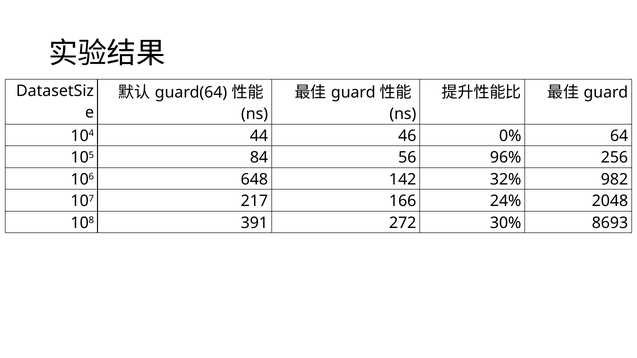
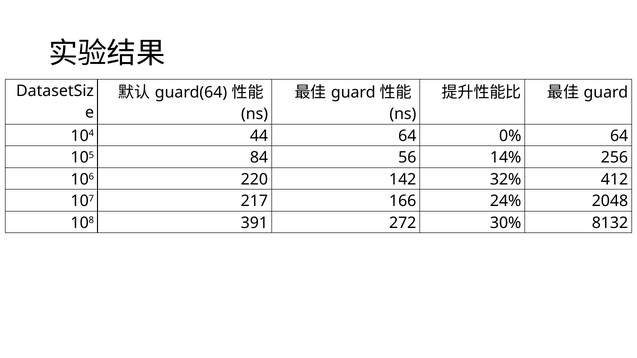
44 46: 46 -> 64 (407, 136)
96%: 96% -> 14% (506, 158)
648: 648 -> 220 (254, 180)
982: 982 -> 412 (614, 180)
8693: 8693 -> 8132 (610, 223)
